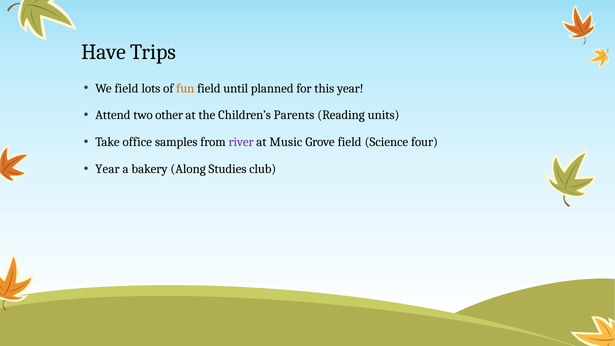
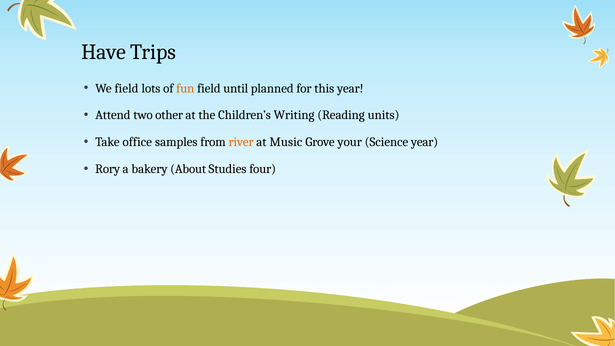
Parents: Parents -> Writing (294, 115)
river colour: purple -> orange (241, 142)
Grove field: field -> your (350, 142)
Science four: four -> year (425, 142)
Year: Year -> Rory (108, 169)
Along: Along -> About (188, 169)
club: club -> four (263, 169)
